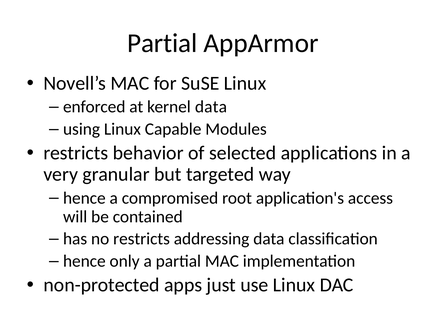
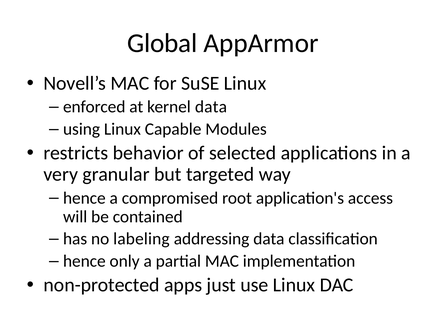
Partial: Partial -> Global (162, 43)
no restricts: restricts -> labeling (141, 239)
